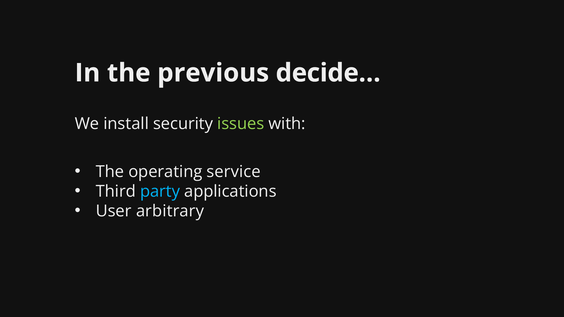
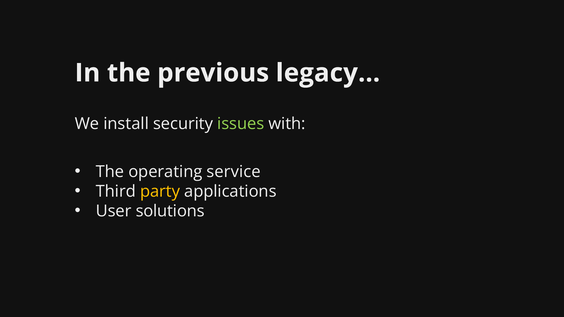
decide…: decide… -> legacy… (328, 73)
party colour: light blue -> yellow (160, 191)
arbitrary: arbitrary -> solutions (170, 211)
